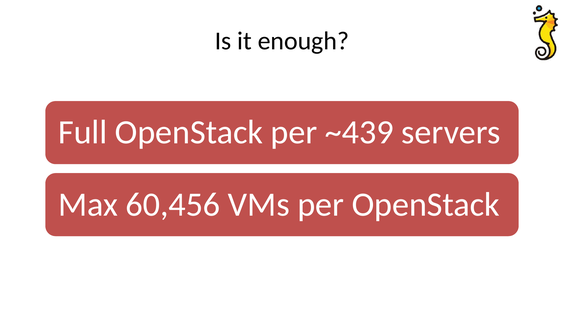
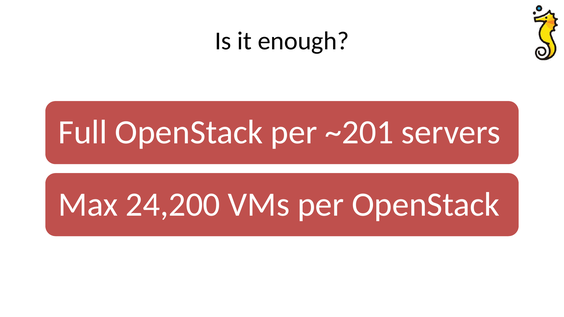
~439: ~439 -> ~201 (359, 133)
60,456: 60,456 -> 24,200 (173, 205)
